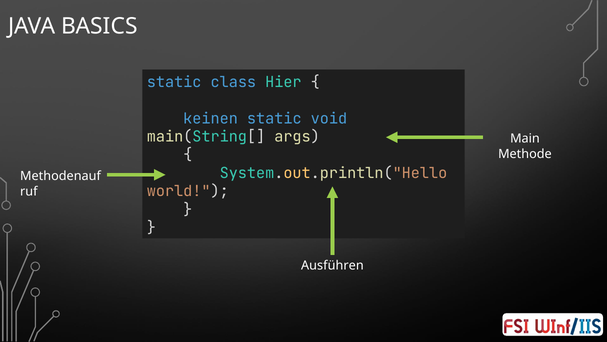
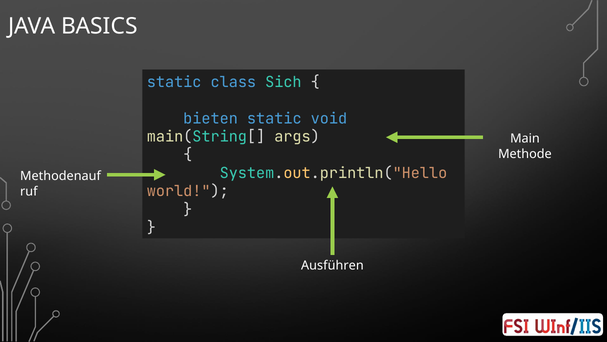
Hier: Hier -> Sich (283, 82)
keinen: keinen -> bieten (211, 118)
